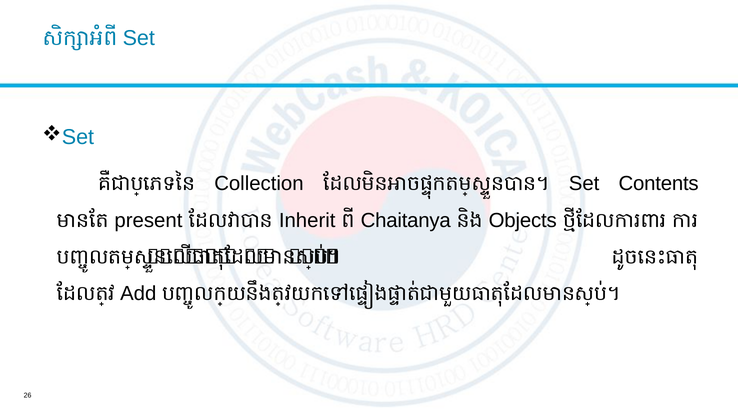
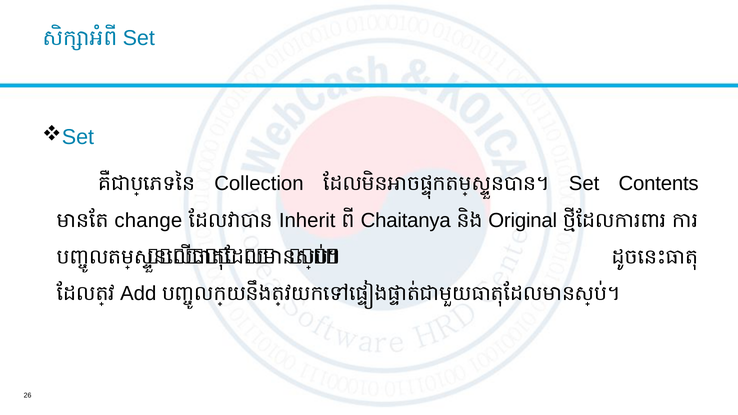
present: present -> change (148, 220)
Objects: Objects -> Original (523, 220)
